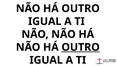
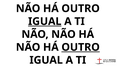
IGUAL underline: none -> present (45, 21)
